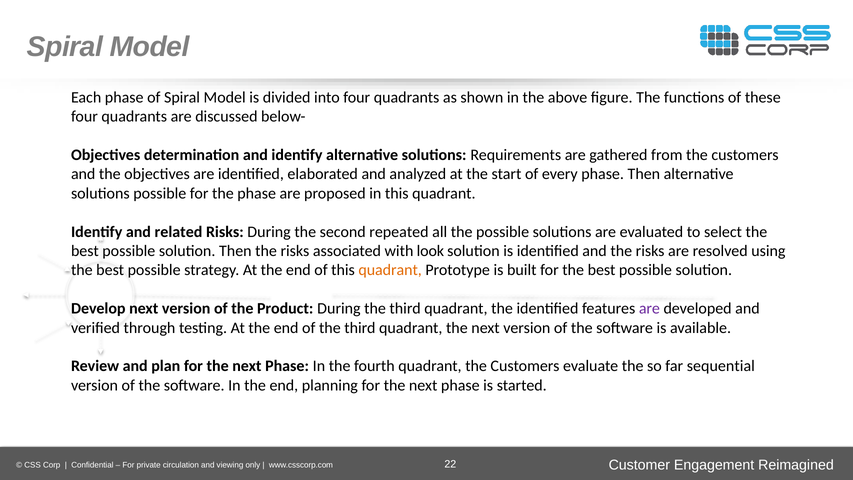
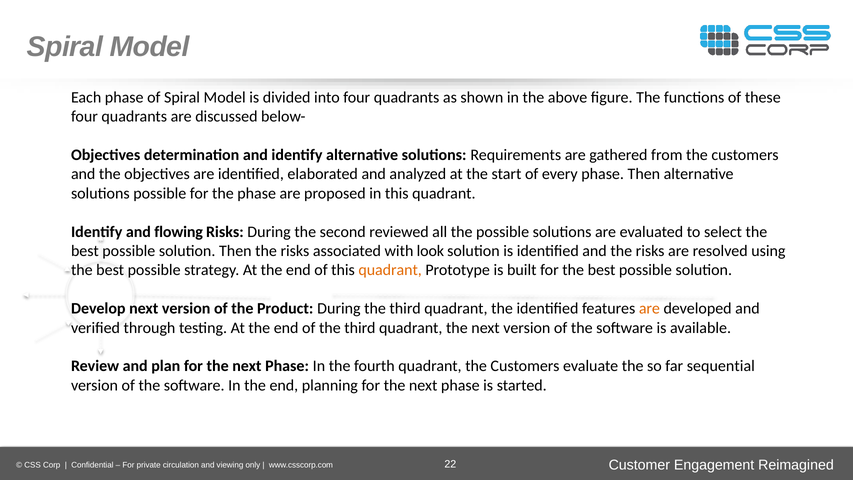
related: related -> flowing (179, 232)
repeated: repeated -> reviewed (399, 232)
are colour: purple -> orange (649, 308)
